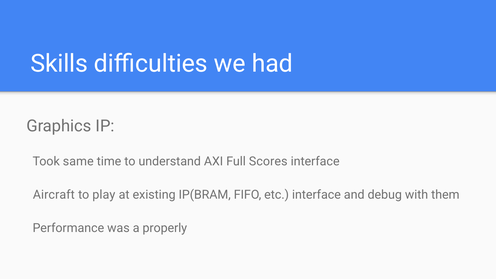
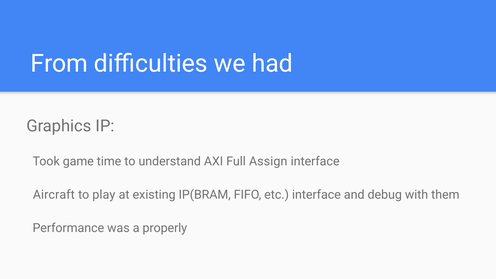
Skills: Skills -> From (59, 64)
same: same -> game (78, 161)
Scores: Scores -> Assign (268, 161)
